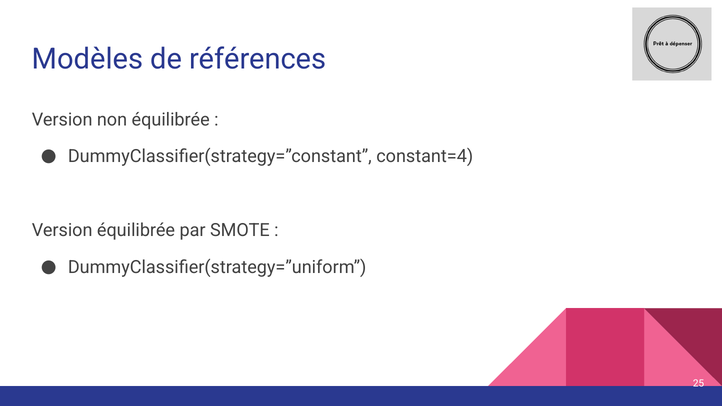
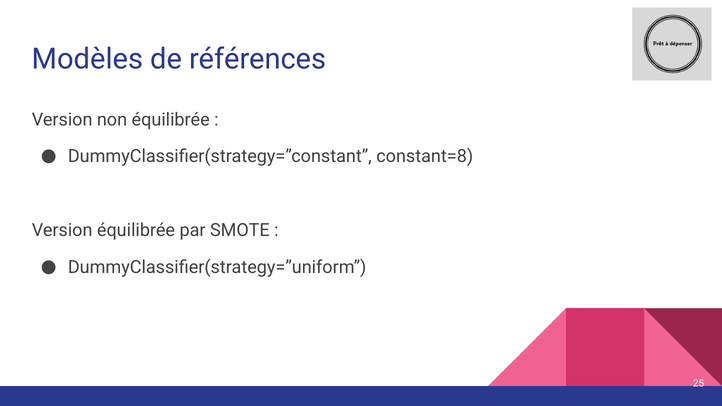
constant=4: constant=4 -> constant=8 (425, 157)
